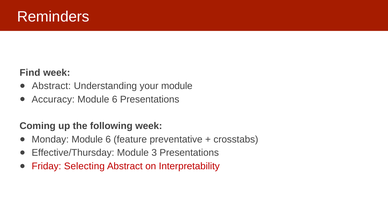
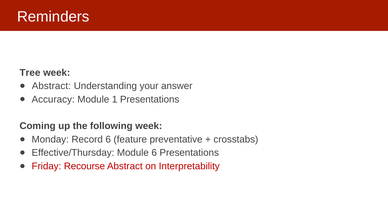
Find: Find -> Tree (30, 73)
your module: module -> answer (177, 86)
6: 6 -> 1 (115, 99)
Monday Module: Module -> Record (87, 140)
Module 3: 3 -> 6 (154, 153)
Selecting: Selecting -> Recourse (84, 166)
